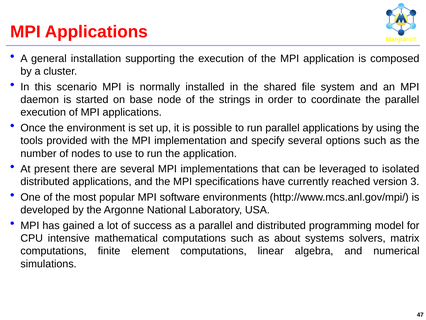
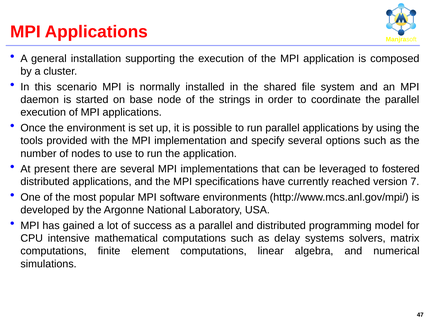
isolated: isolated -> fostered (401, 169)
3: 3 -> 7 (415, 182)
about: about -> delay (287, 238)
